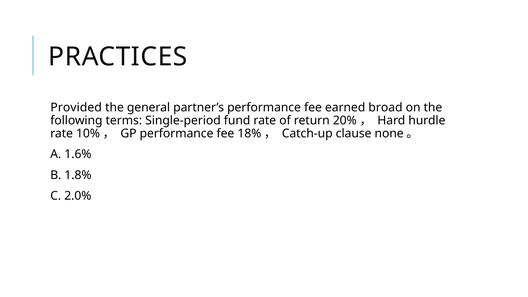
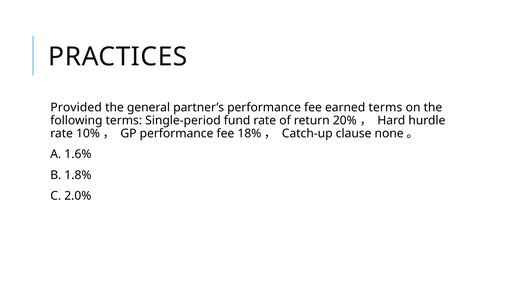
earned broad: broad -> terms (385, 107)
